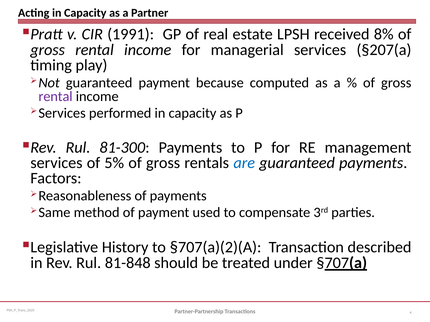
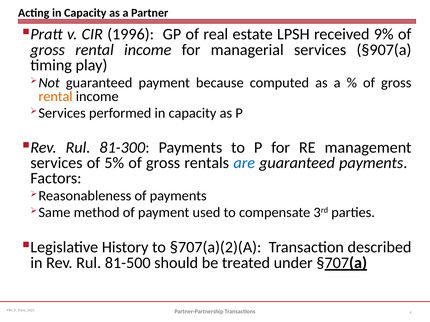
1991: 1991 -> 1996 (131, 34)
8%: 8% -> 9% (384, 34)
§207(a: §207(a -> §907(a (384, 50)
rental colour: purple -> orange (56, 97)
81-848: 81-848 -> 81-500 (128, 263)
